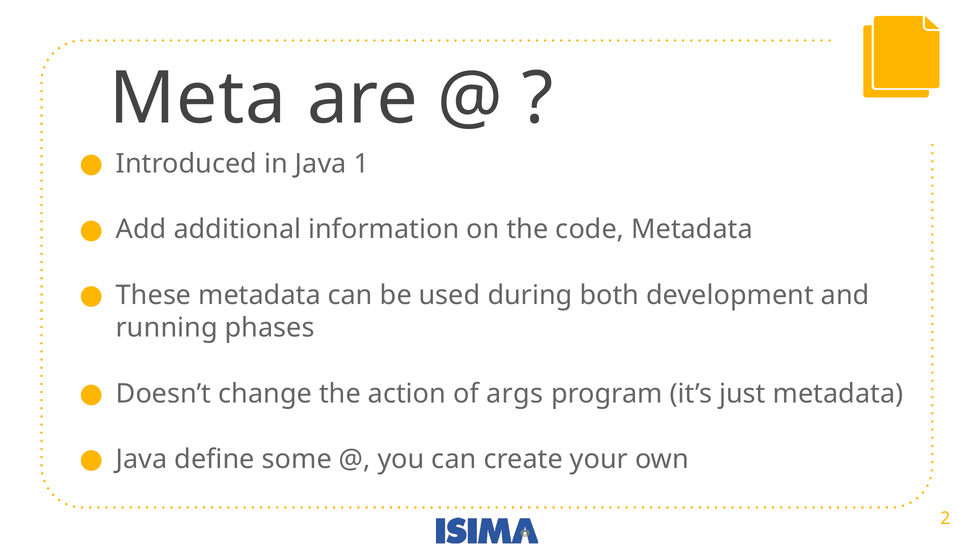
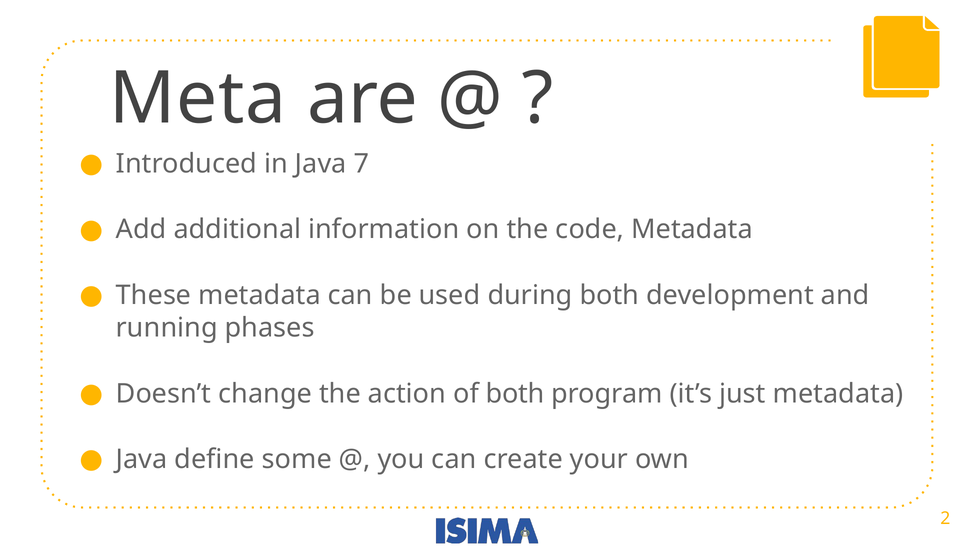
1: 1 -> 7 (361, 164)
of args: args -> both (515, 394)
